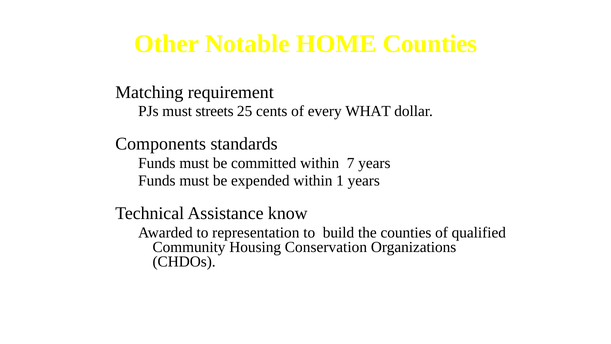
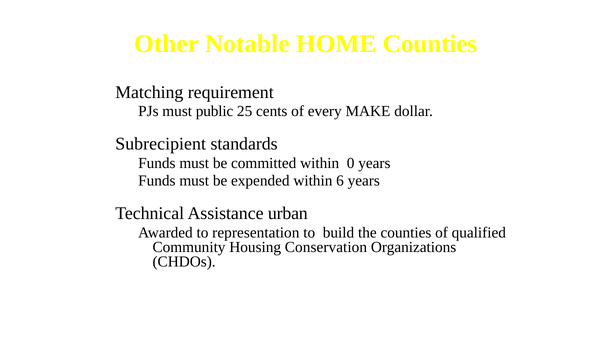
streets: streets -> public (215, 111)
WHAT: WHAT -> MAKE (368, 111)
Components: Components -> Subrecipient (161, 144)
7: 7 -> 0 (351, 163)
1: 1 -> 6 (340, 181)
know: know -> urban (288, 213)
